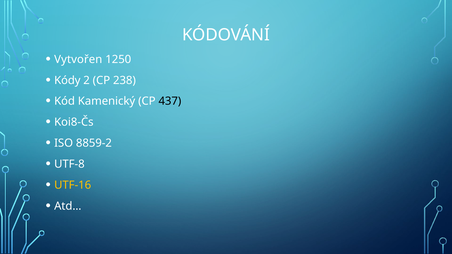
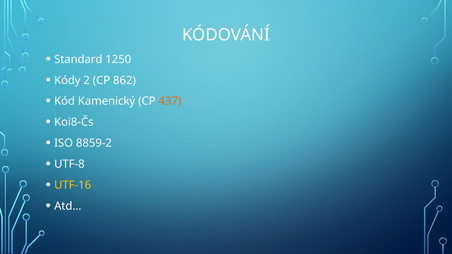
Vytvořen: Vytvořen -> Standard (78, 59)
238: 238 -> 862 (124, 80)
437 colour: black -> orange (170, 101)
